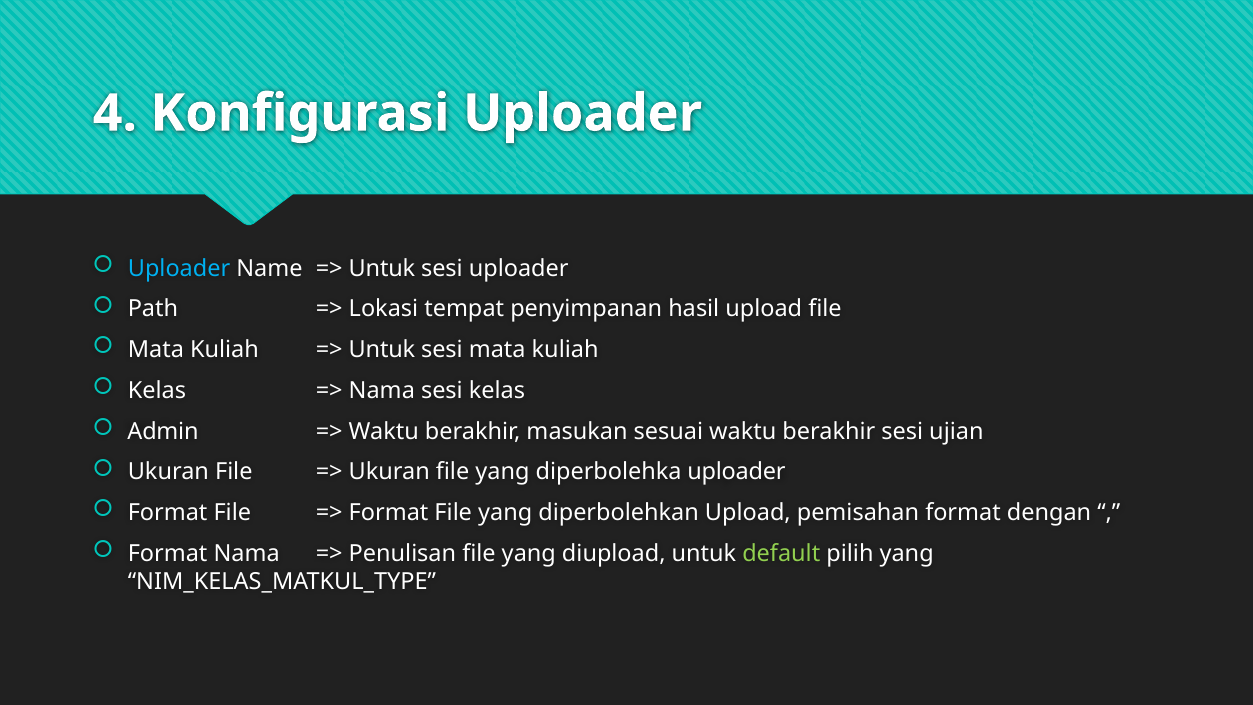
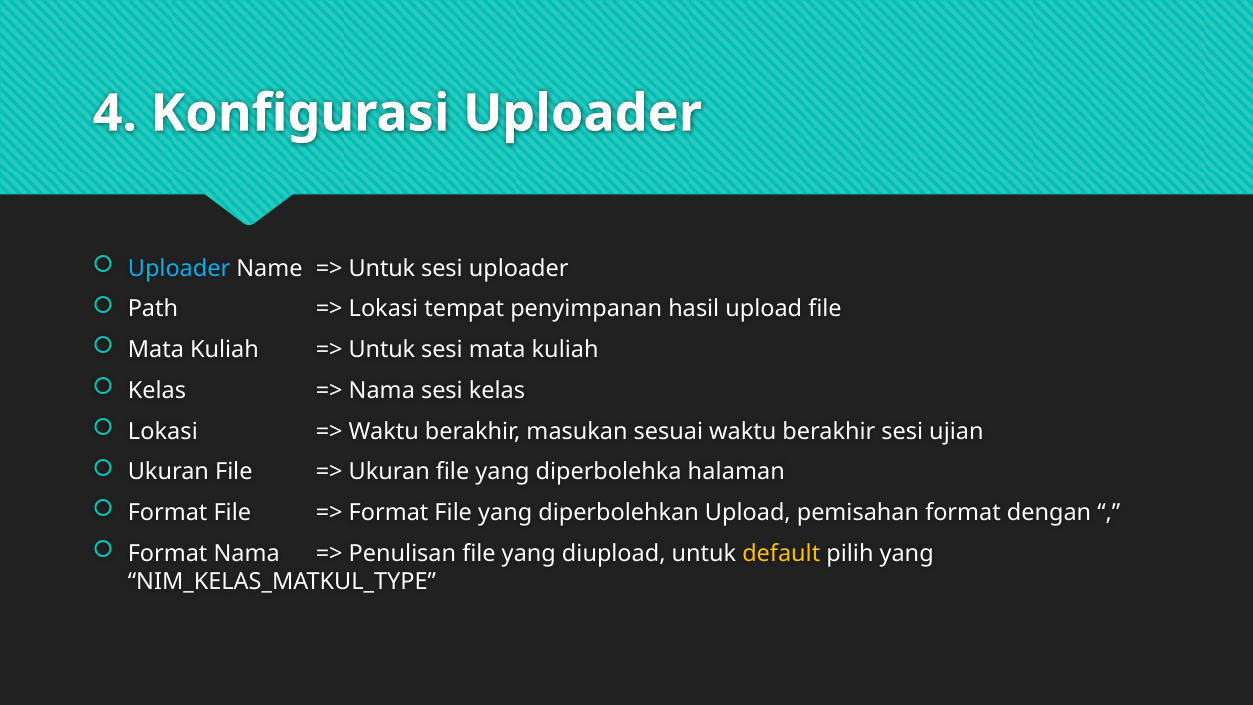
Admin: Admin -> Lokasi (163, 431)
diperbolehka uploader: uploader -> halaman (736, 472)
default colour: light green -> yellow (781, 554)
